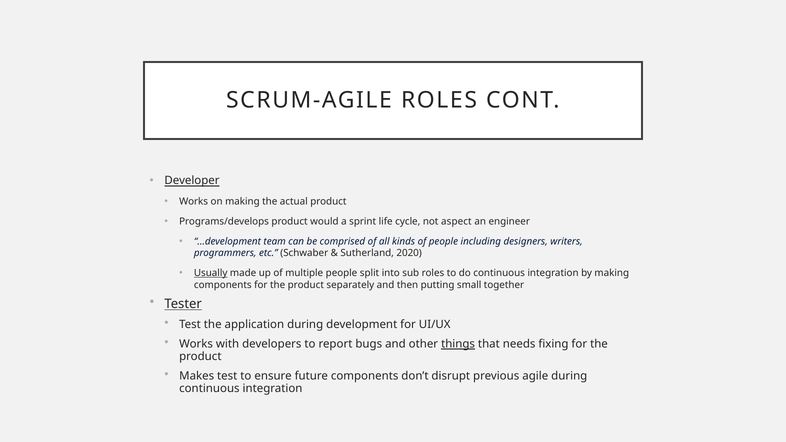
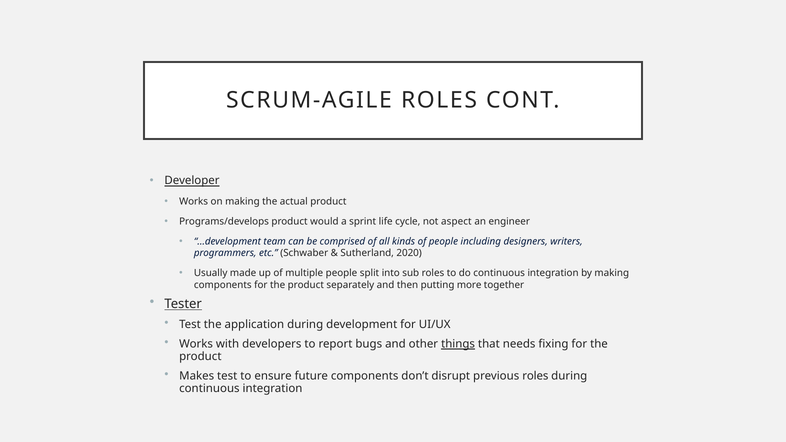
Usually underline: present -> none (211, 273)
small: small -> more (469, 285)
previous agile: agile -> roles (535, 376)
